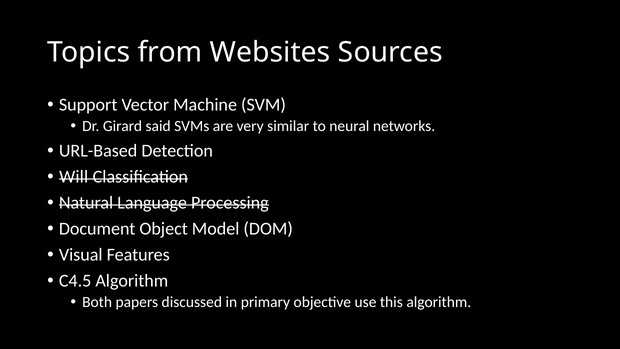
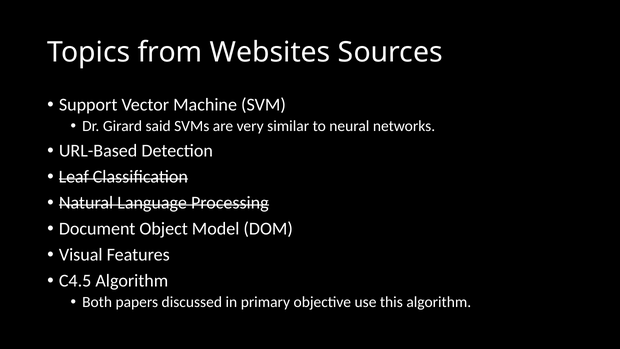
Will: Will -> Leaf (74, 177)
